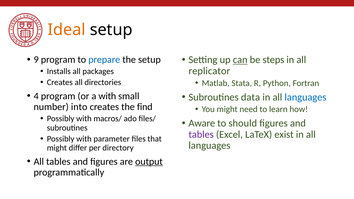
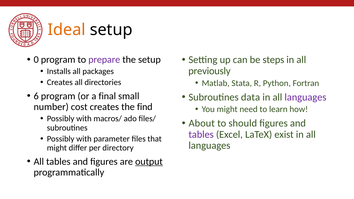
can underline: present -> none (240, 60)
9: 9 -> 0 (36, 60)
prepare colour: blue -> purple (104, 60)
replicator: replicator -> previously (209, 71)
4: 4 -> 6 (36, 96)
a with: with -> final (107, 96)
languages colour: blue -> purple (305, 97)
into: into -> cost (79, 107)
Aware: Aware -> About (202, 123)
